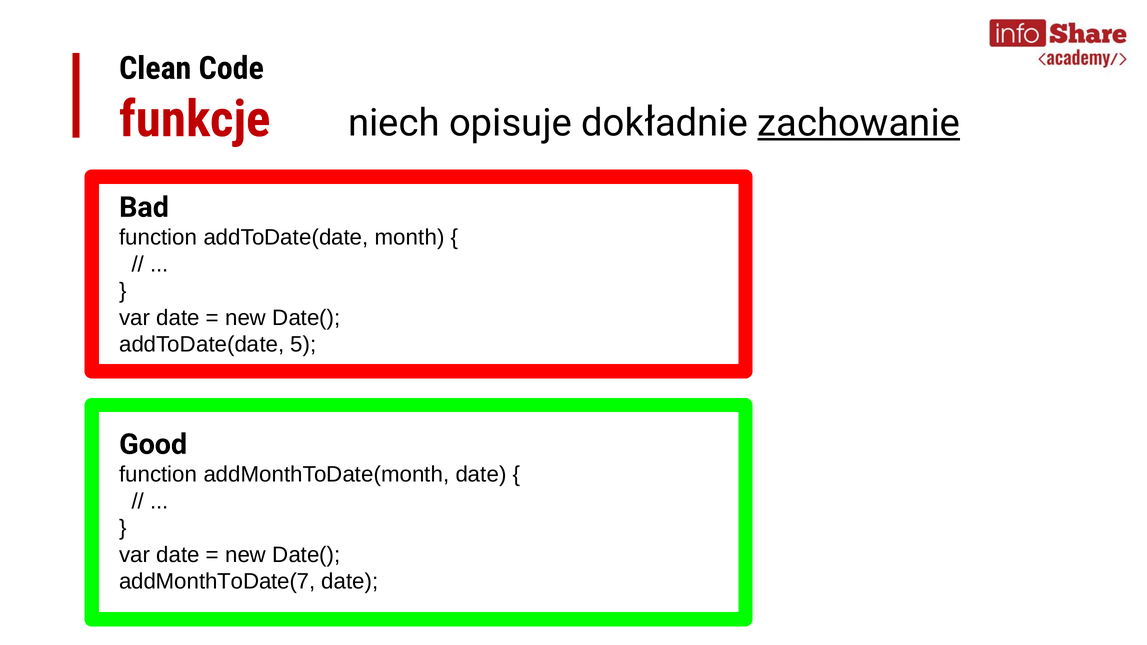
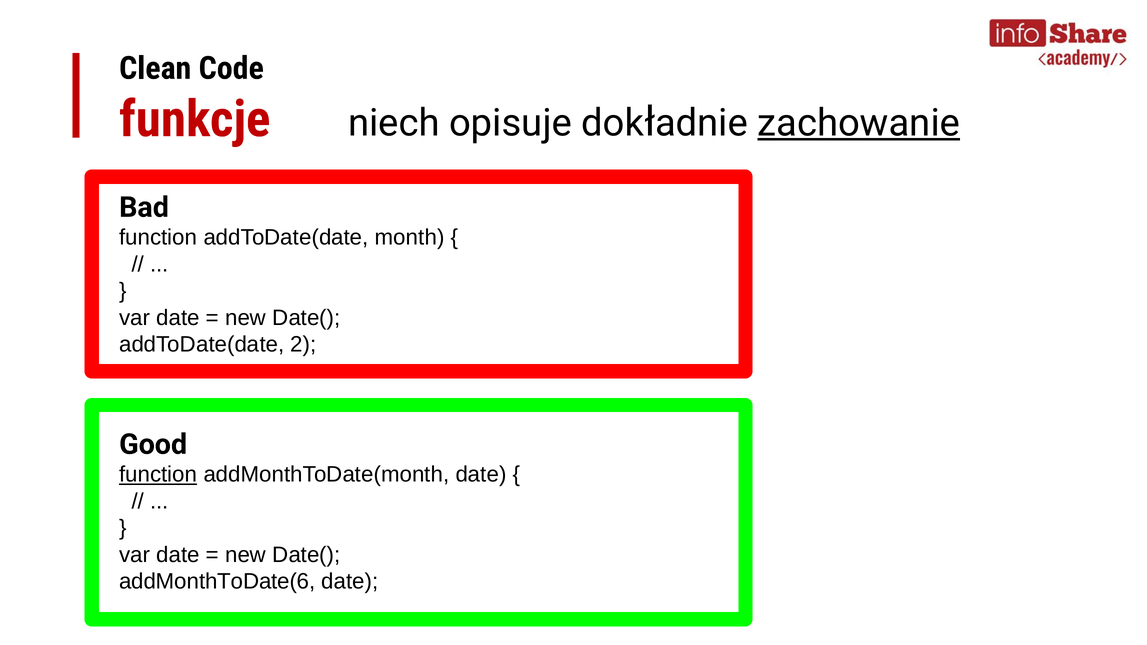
5: 5 -> 2 (303, 345)
function underline: none -> present (158, 475)
addMonthToDate(7: addMonthToDate(7 -> addMonthToDate(6 (217, 582)
